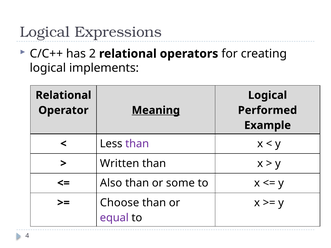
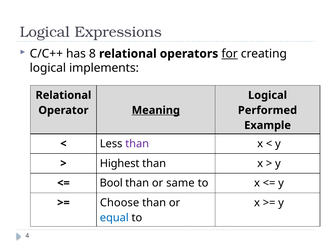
2: 2 -> 8 (92, 54)
for underline: none -> present (230, 54)
Written: Written -> Highest (120, 164)
Also: Also -> Bool (111, 183)
some: some -> same (180, 183)
equal colour: purple -> blue (114, 218)
